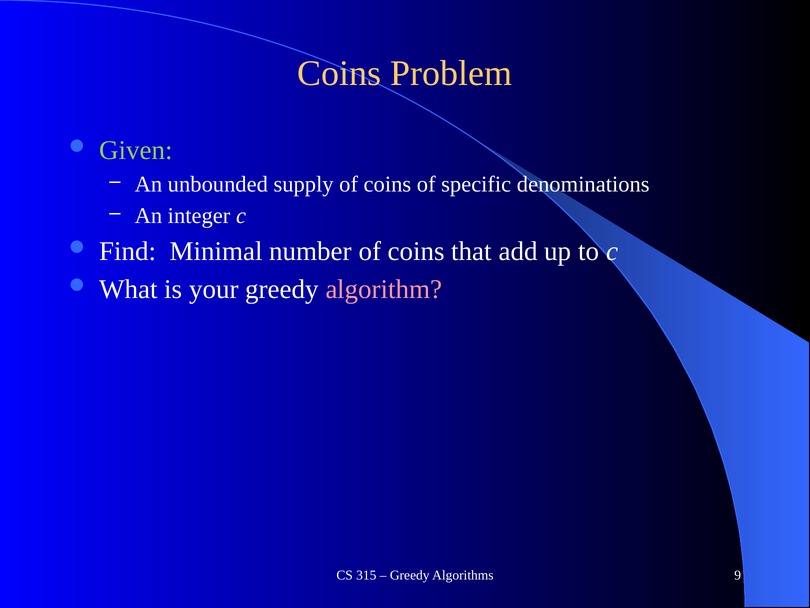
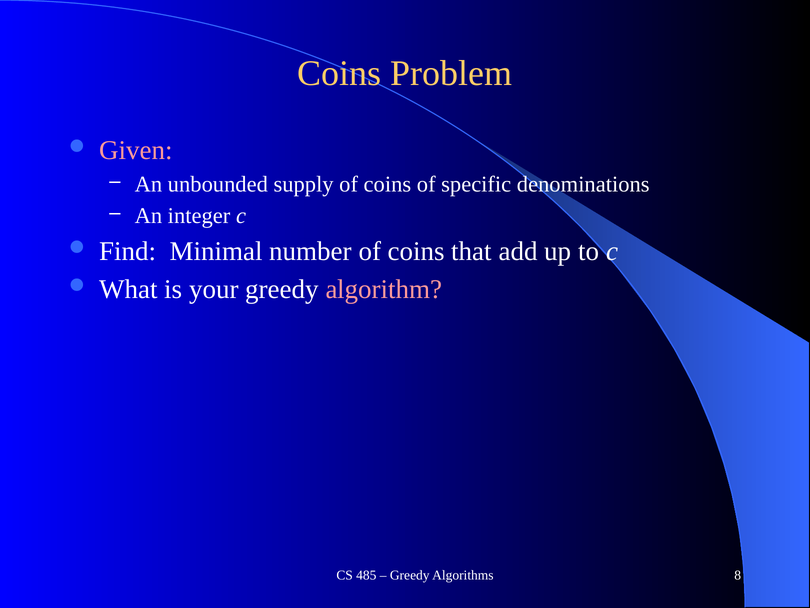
Given colour: light green -> pink (136, 150)
315: 315 -> 485 (366, 575)
9: 9 -> 8 (738, 575)
